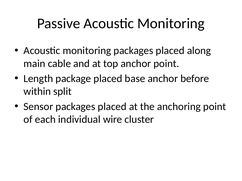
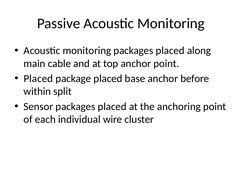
Length: Length -> Placed (38, 79)
